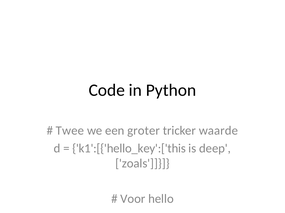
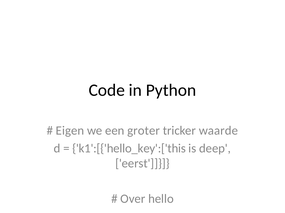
Twee: Twee -> Eigen (70, 131)
zoals: zoals -> eerst (142, 164)
Voor: Voor -> Over (133, 199)
